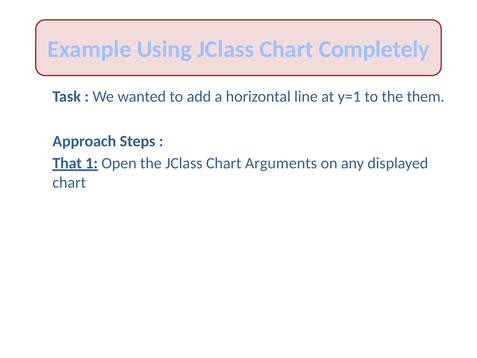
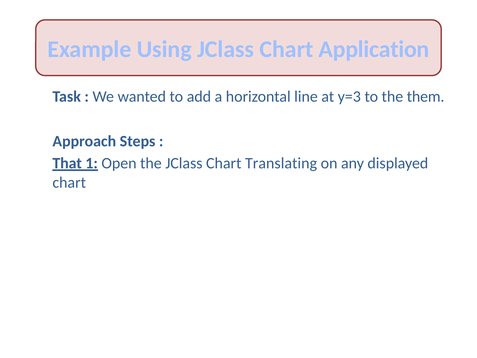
Completely: Completely -> Application (374, 49)
y=1: y=1 -> y=3 (349, 97)
Arguments: Arguments -> Translating (281, 163)
